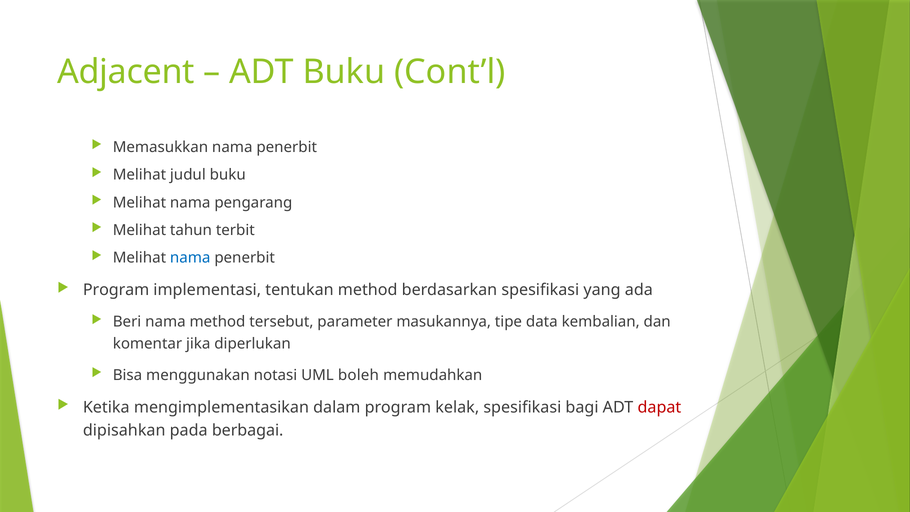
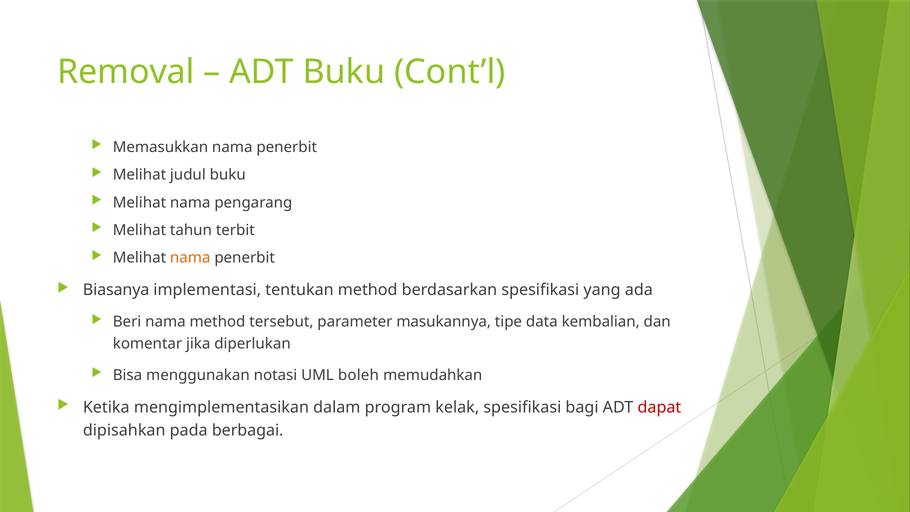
Adjacent: Adjacent -> Removal (126, 72)
nama colour: blue -> orange (190, 258)
Program: Program -> Biasanya (116, 290)
